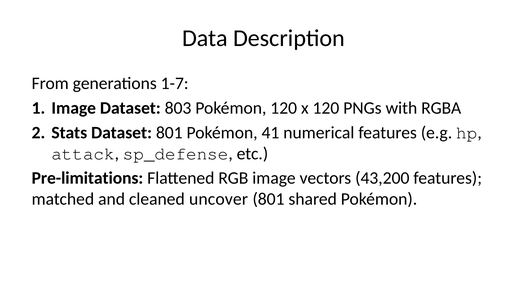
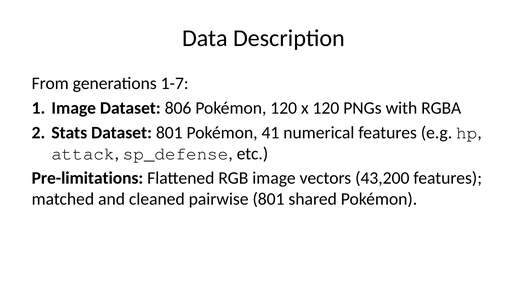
803: 803 -> 806 (178, 108)
uncover: uncover -> pairwise (219, 200)
